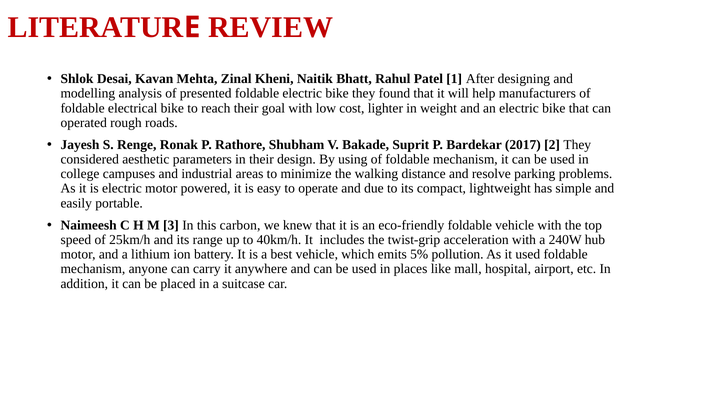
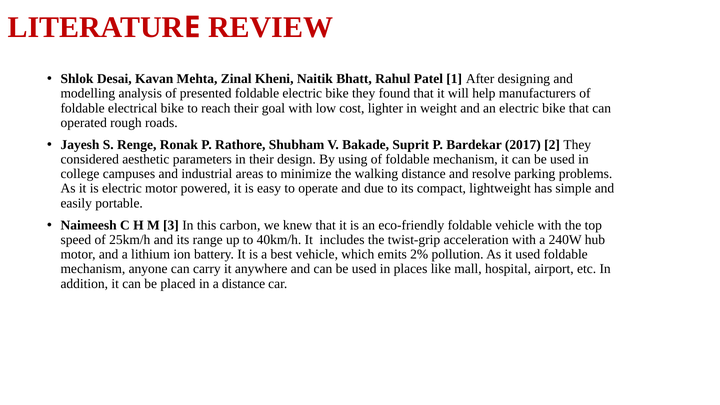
5%: 5% -> 2% (419, 254)
a suitcase: suitcase -> distance (244, 284)
